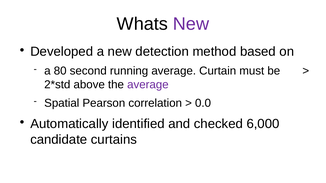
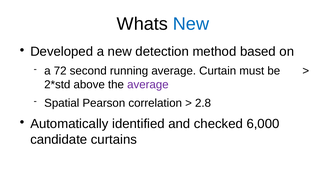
New colour: purple -> blue (191, 24)
80: 80 -> 72 (60, 71)
0.0: 0.0 -> 2.8 (203, 103)
